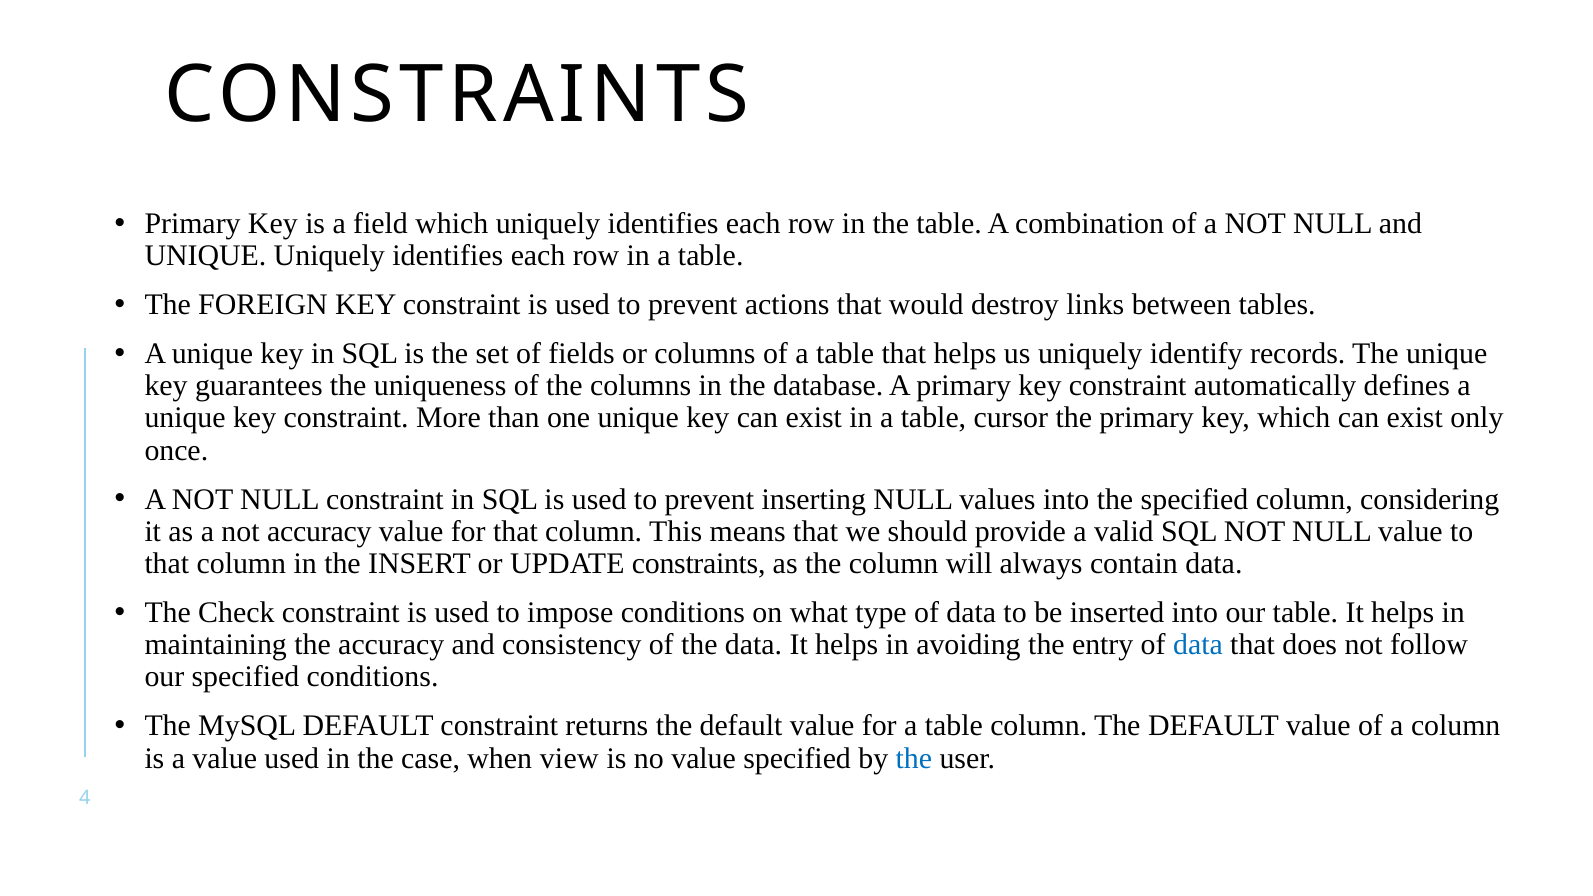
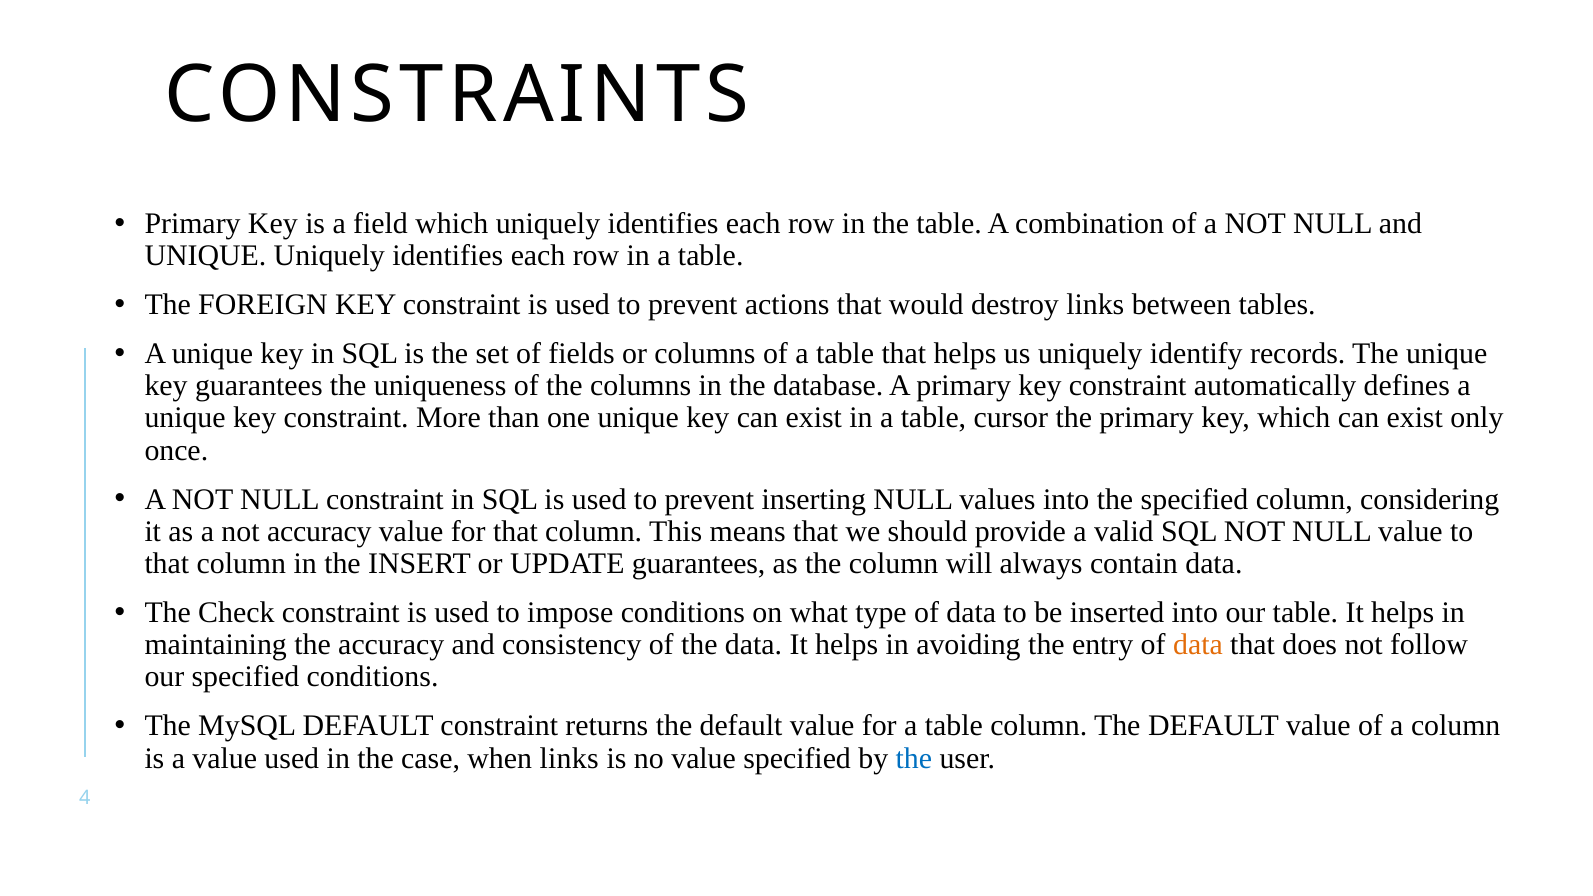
UPDATE constraints: constraints -> guarantees (699, 564)
data colour: blue -> orange (1198, 645)
when view: view -> links (569, 758)
